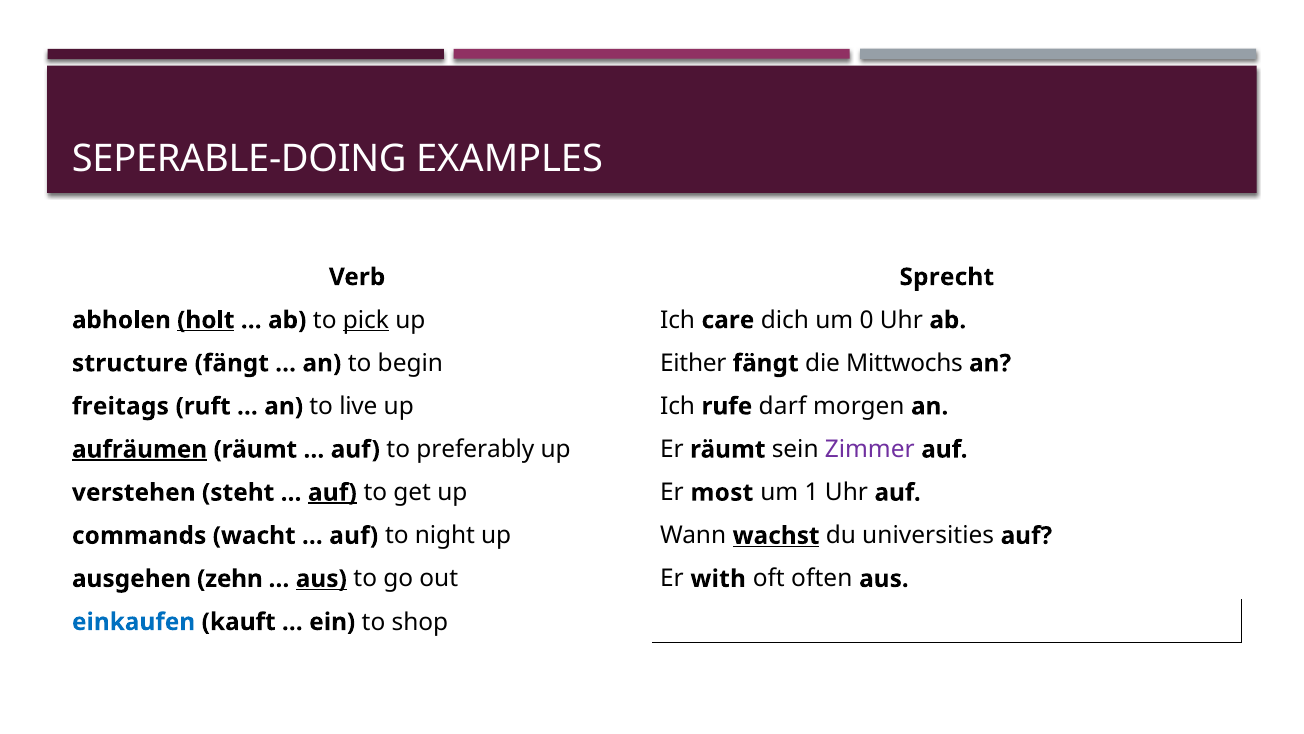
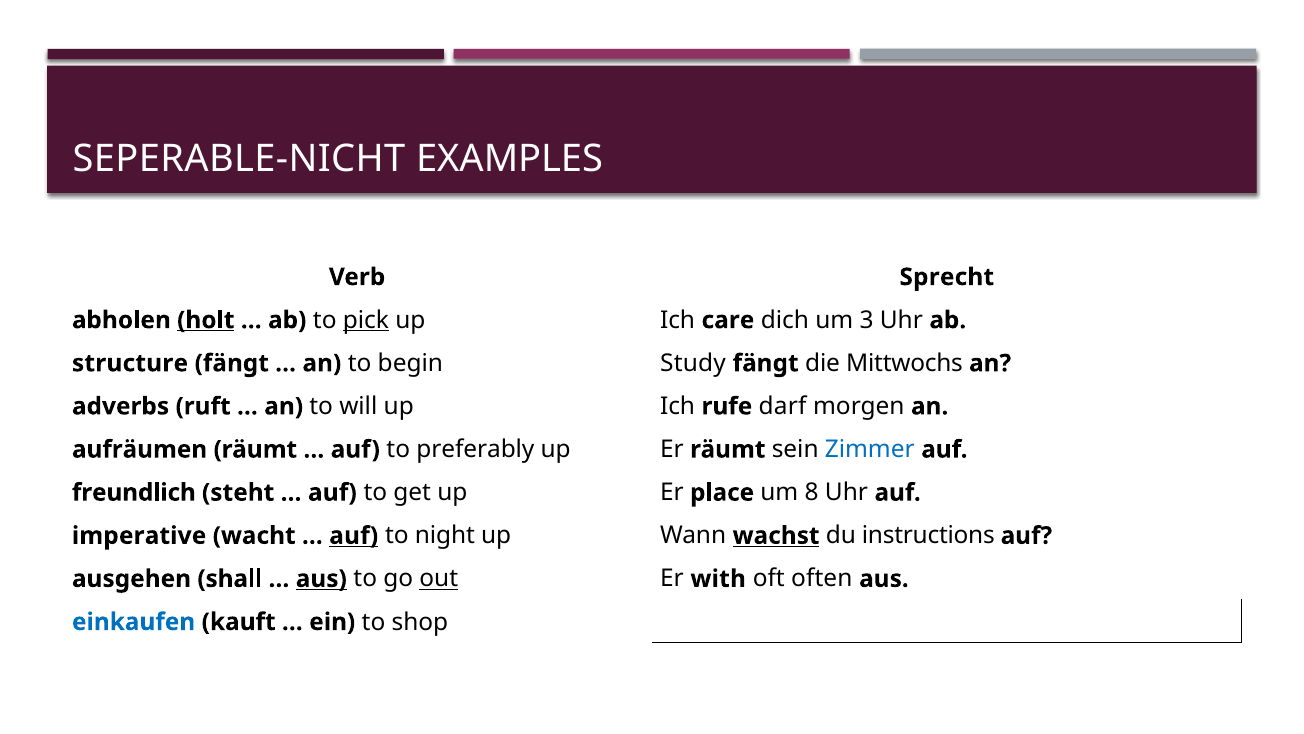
SEPERABLE-DOING: SEPERABLE-DOING -> SEPERABLE-NICHT (239, 158)
0: 0 -> 3 (867, 320)
Either: Either -> Study (693, 363)
freitags: freitags -> adverbs (121, 406)
live: live -> will (358, 406)
aufräumen underline: present -> none (140, 449)
Zimmer colour: purple -> blue (870, 449)
verstehen: verstehen -> freundlich (134, 492)
auf underline: present -> none (332, 492)
most: most -> place (722, 492)
1: 1 -> 8 (812, 492)
commands: commands -> imperative (139, 535)
auf underline: none -> present (354, 535)
universities: universities -> instructions (928, 535)
zehn: zehn -> shall (230, 578)
out underline: none -> present (439, 578)
